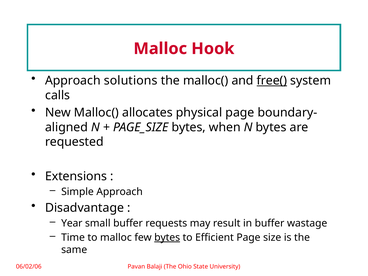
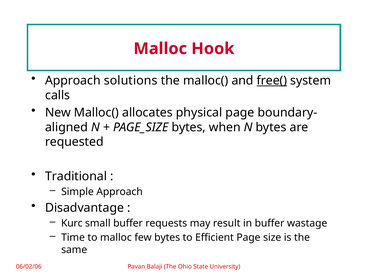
Extensions: Extensions -> Traditional (76, 176)
Year: Year -> Kurc (72, 223)
bytes underline: present -> none (167, 237)
